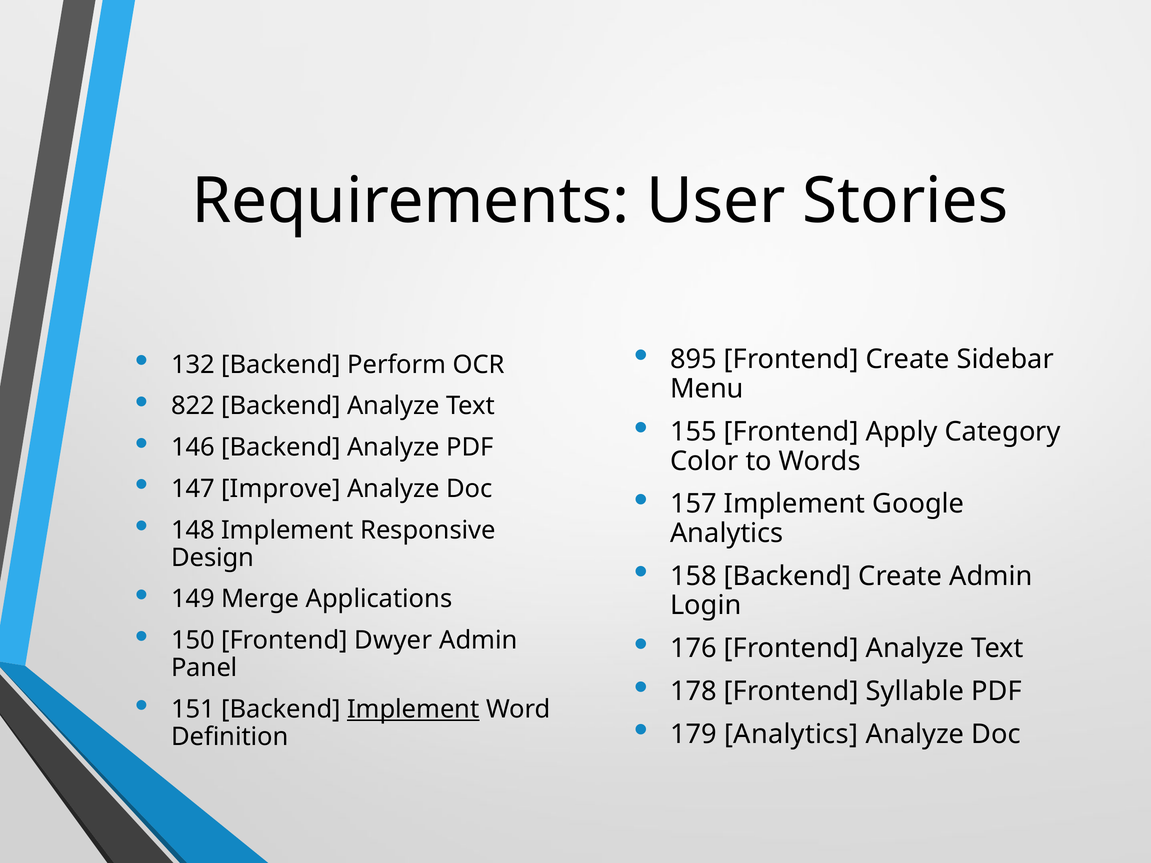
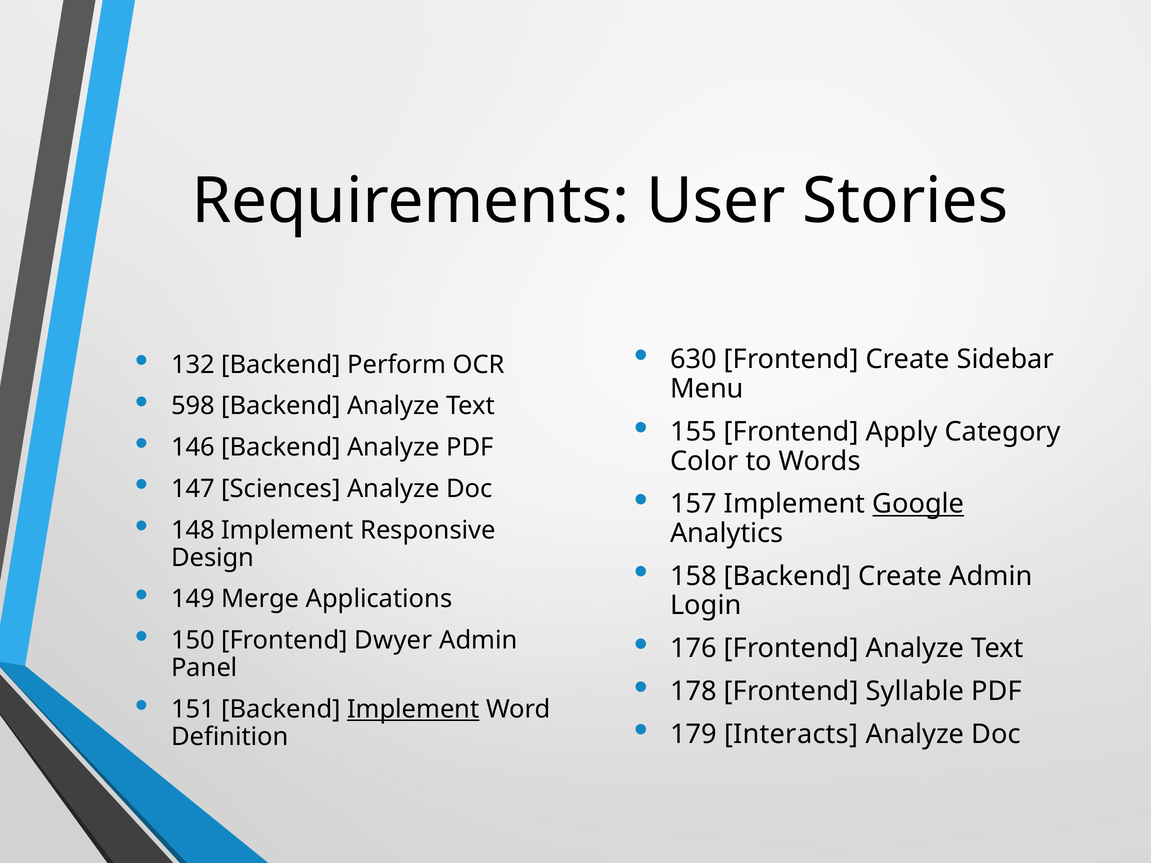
895: 895 -> 630 (693, 360)
822: 822 -> 598 (193, 406)
Improve: Improve -> Sciences (281, 489)
Google underline: none -> present (918, 504)
179 Analytics: Analytics -> Interacts (791, 734)
